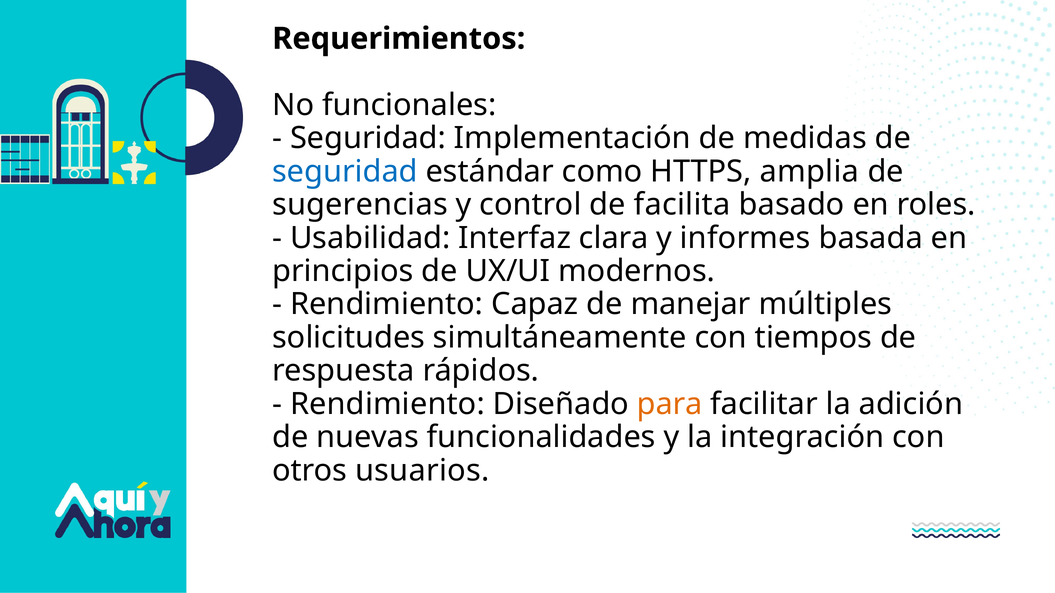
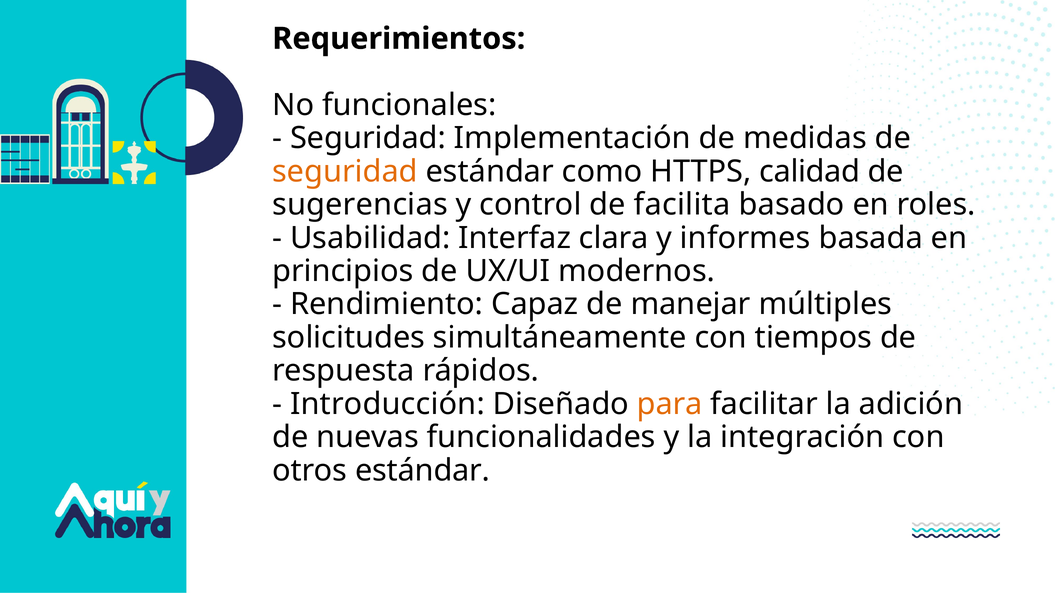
seguridad colour: blue -> orange (345, 172)
amplia: amplia -> calidad (810, 172)
Rendimiento: Rendimiento -> Introducción (387, 404)
otros usuarios: usuarios -> estándar (423, 471)
